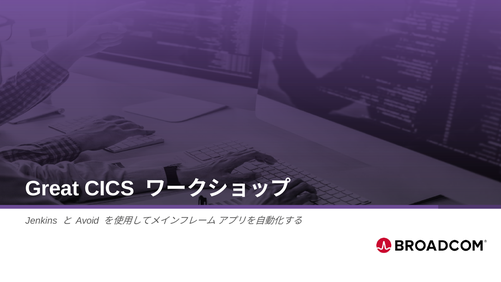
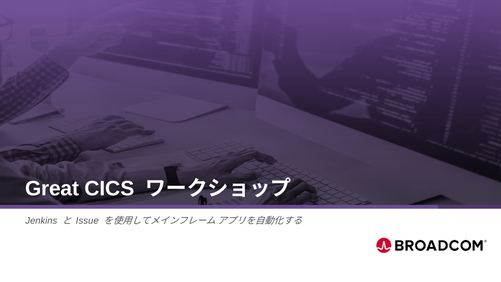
Avoid: Avoid -> Issue (87, 221)
